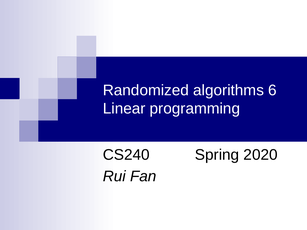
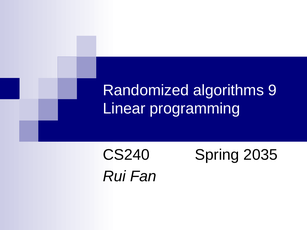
6: 6 -> 9 (272, 90)
2020: 2020 -> 2035 (261, 155)
